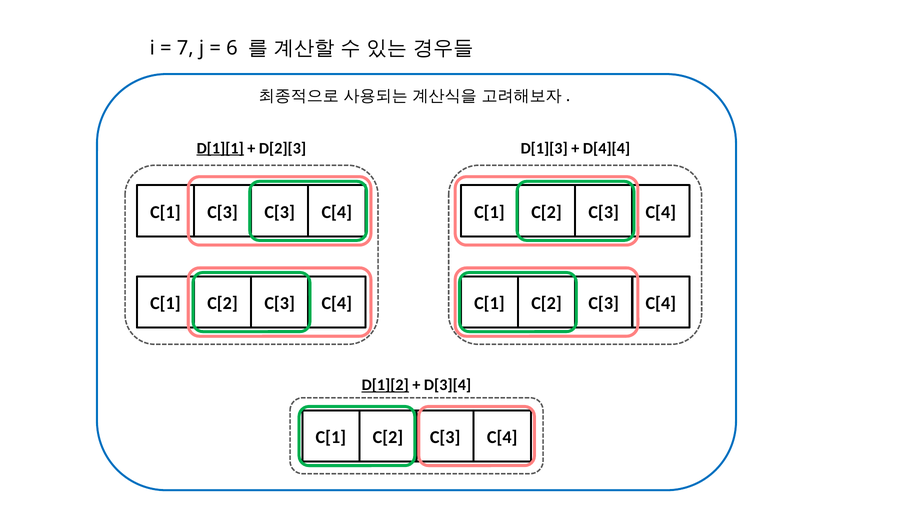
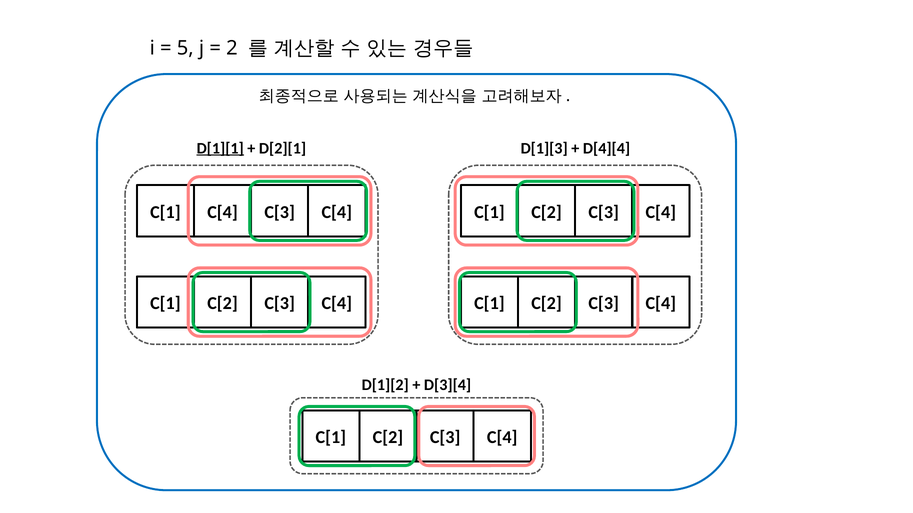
7: 7 -> 5 (185, 48)
6: 6 -> 2 (232, 48)
D[2][3: D[2][3 -> D[2][1 (283, 148)
C[1 C[3: C[3 -> C[4 (223, 212)
D[1][2 underline: present -> none (385, 385)
